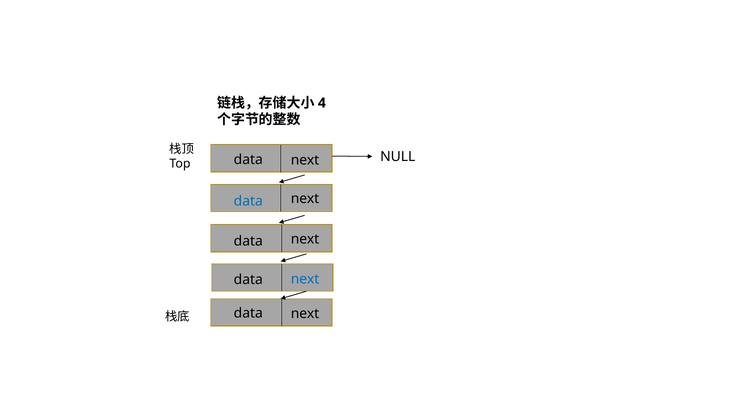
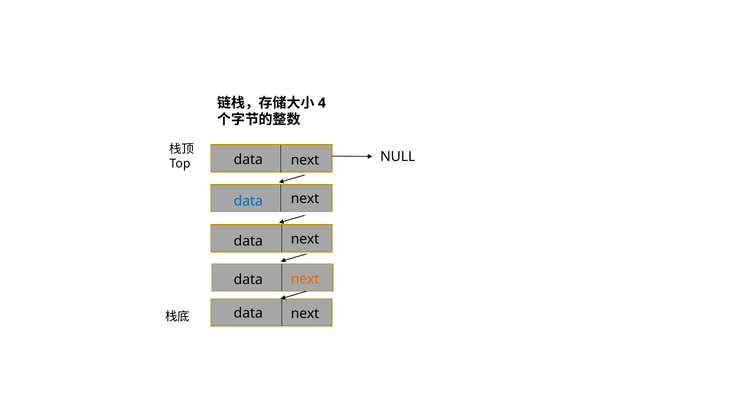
next colour: blue -> orange (305, 279)
